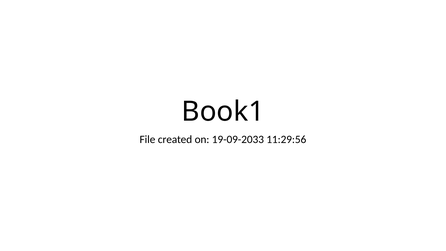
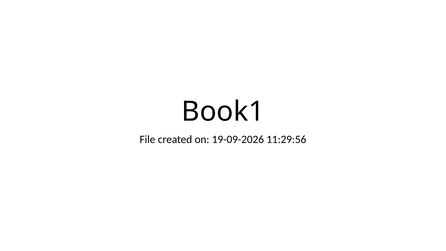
19-09-2033: 19-09-2033 -> 19-09-2026 (238, 139)
